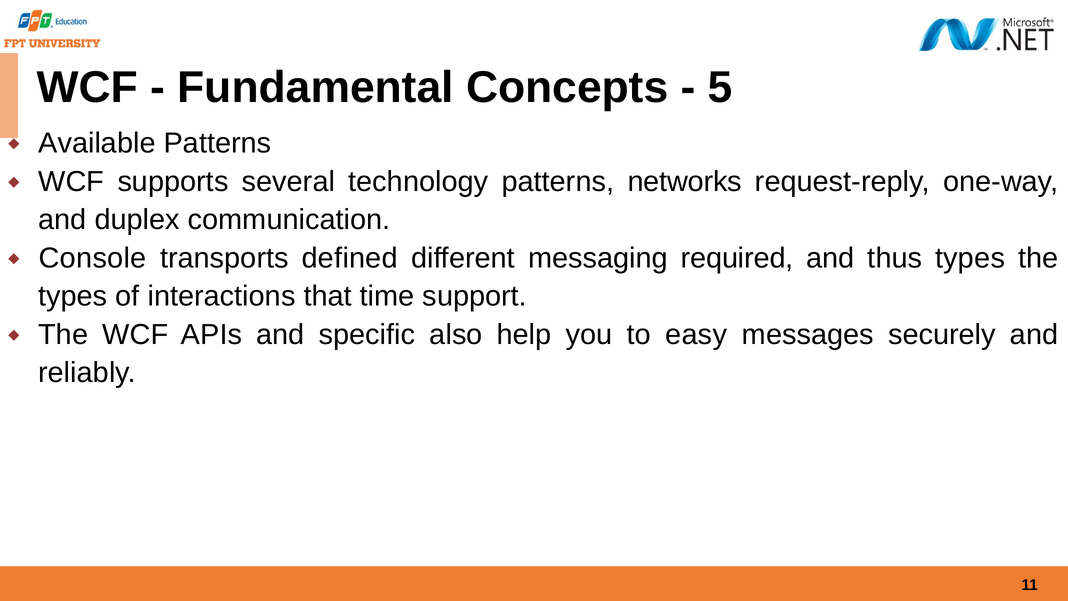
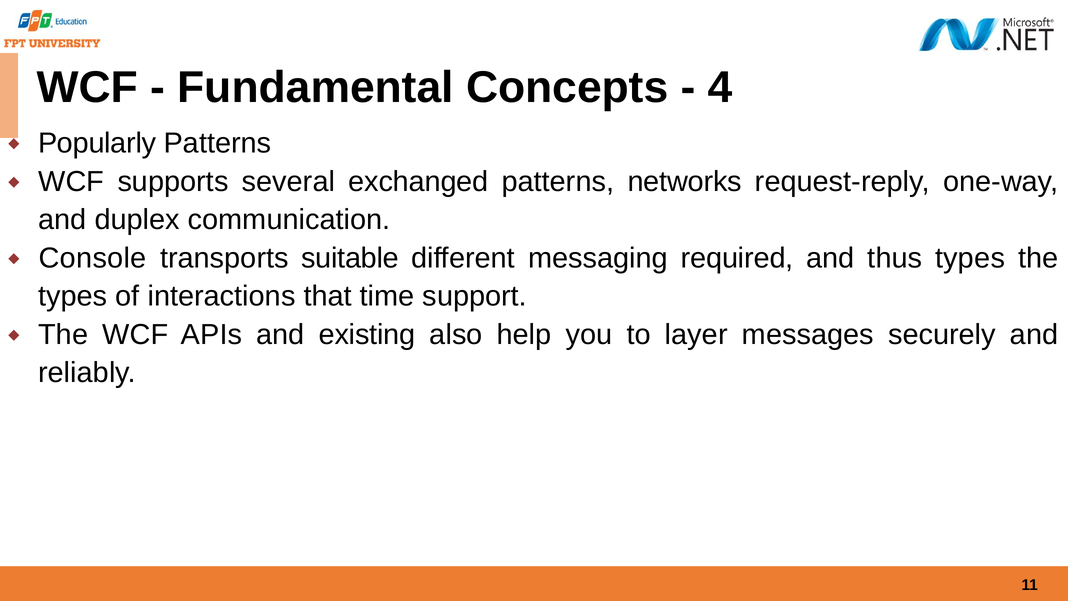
5: 5 -> 4 (720, 88)
Available: Available -> Popularly (97, 143)
technology: technology -> exchanged (418, 182)
defined: defined -> suitable (350, 258)
specific: specific -> existing (367, 335)
easy: easy -> layer (696, 335)
